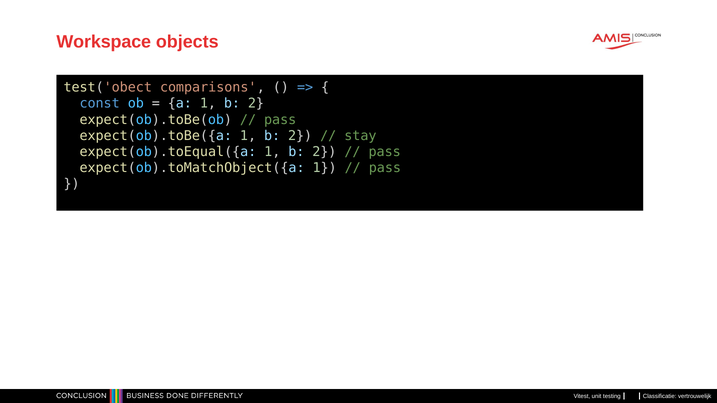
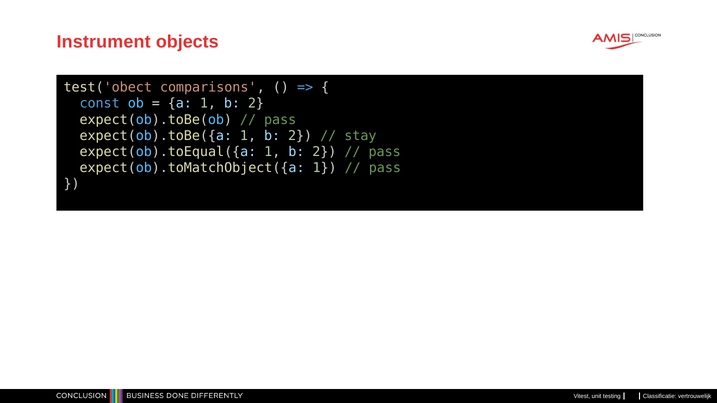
Workspace: Workspace -> Instrument (104, 42)
